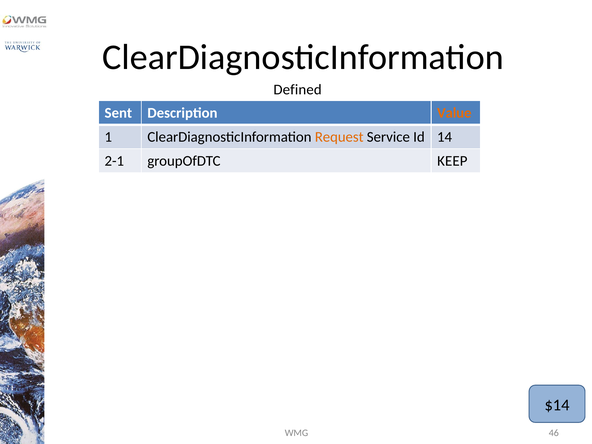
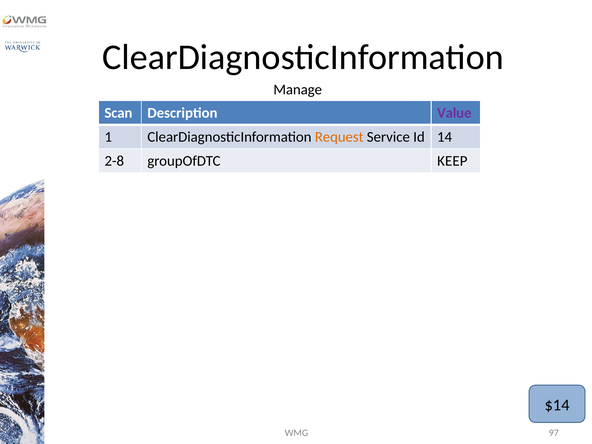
Defined: Defined -> Manage (298, 90)
Sent: Sent -> Scan (118, 113)
Value colour: orange -> purple (454, 113)
2-1: 2-1 -> 2-8 (114, 161)
46: 46 -> 97 (554, 433)
